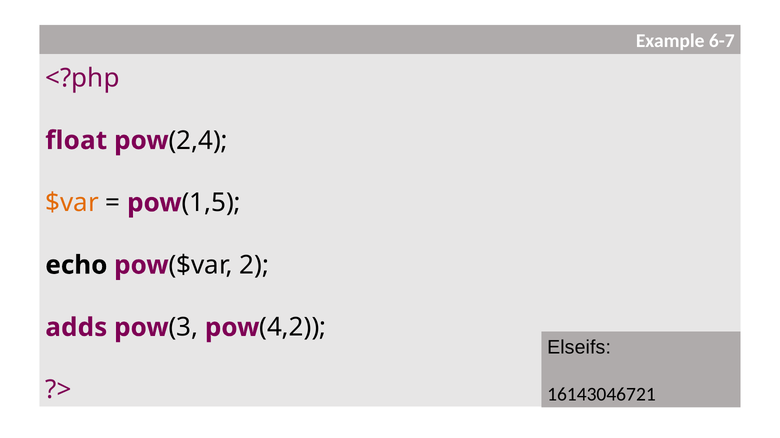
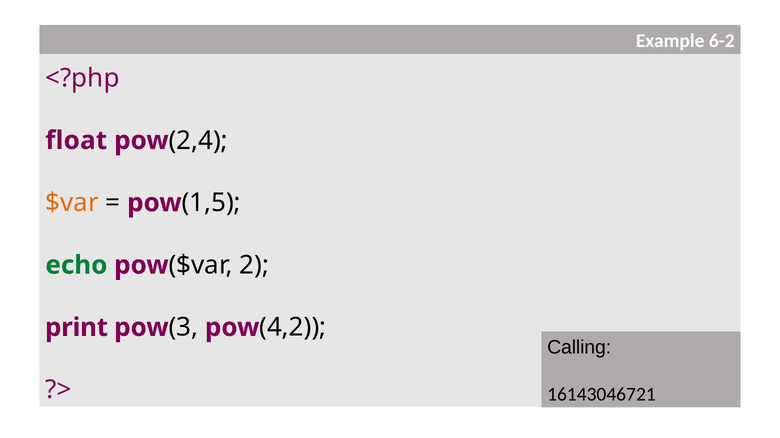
6-7: 6-7 -> 6-2 (722, 41)
echo colour: black -> green (76, 266)
adds: adds -> print (76, 328)
Elseifs: Elseifs -> Calling (579, 348)
